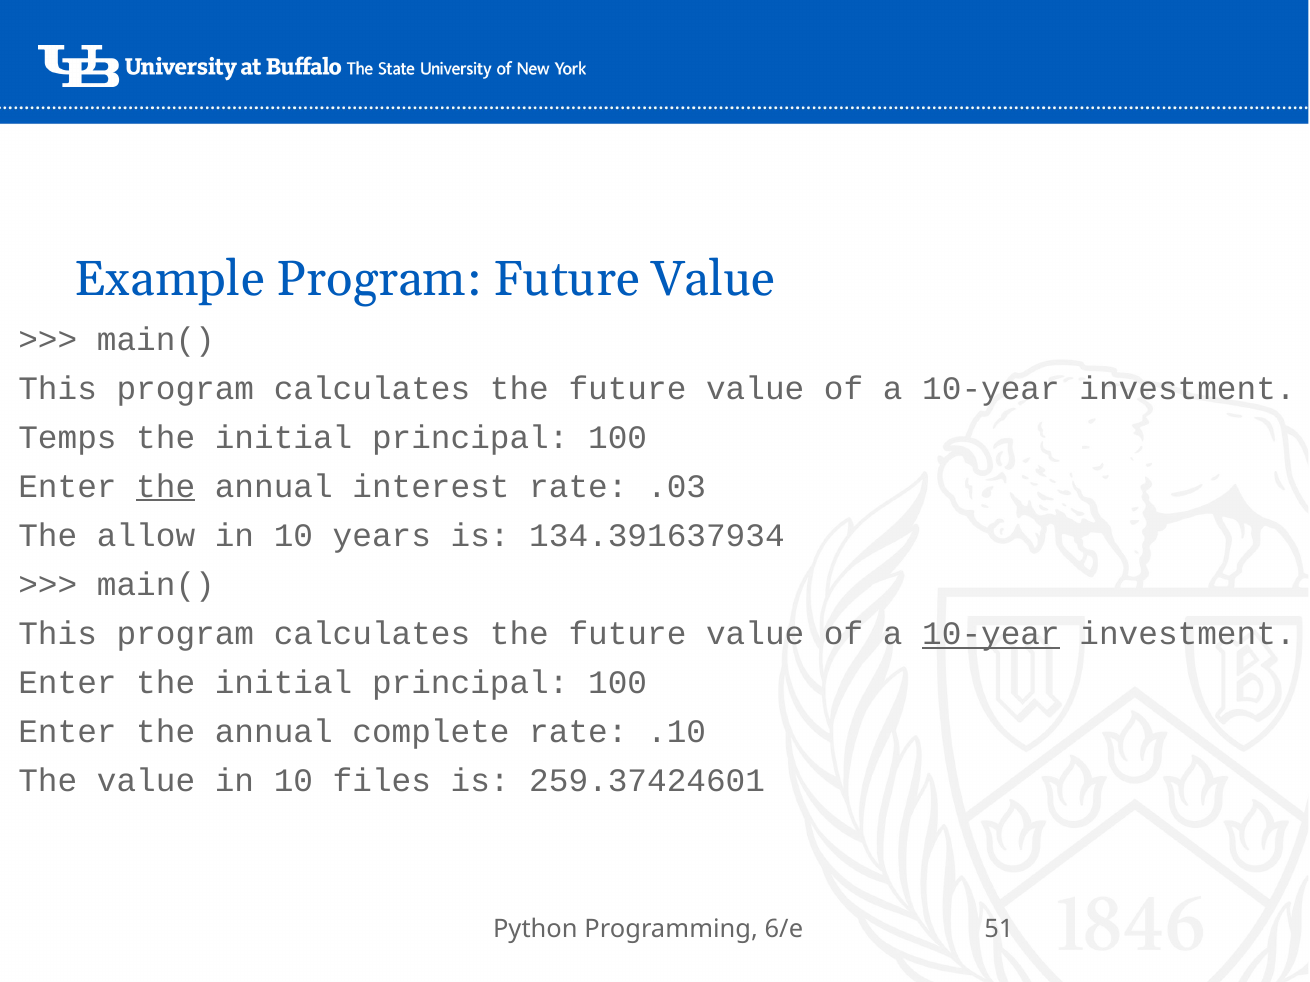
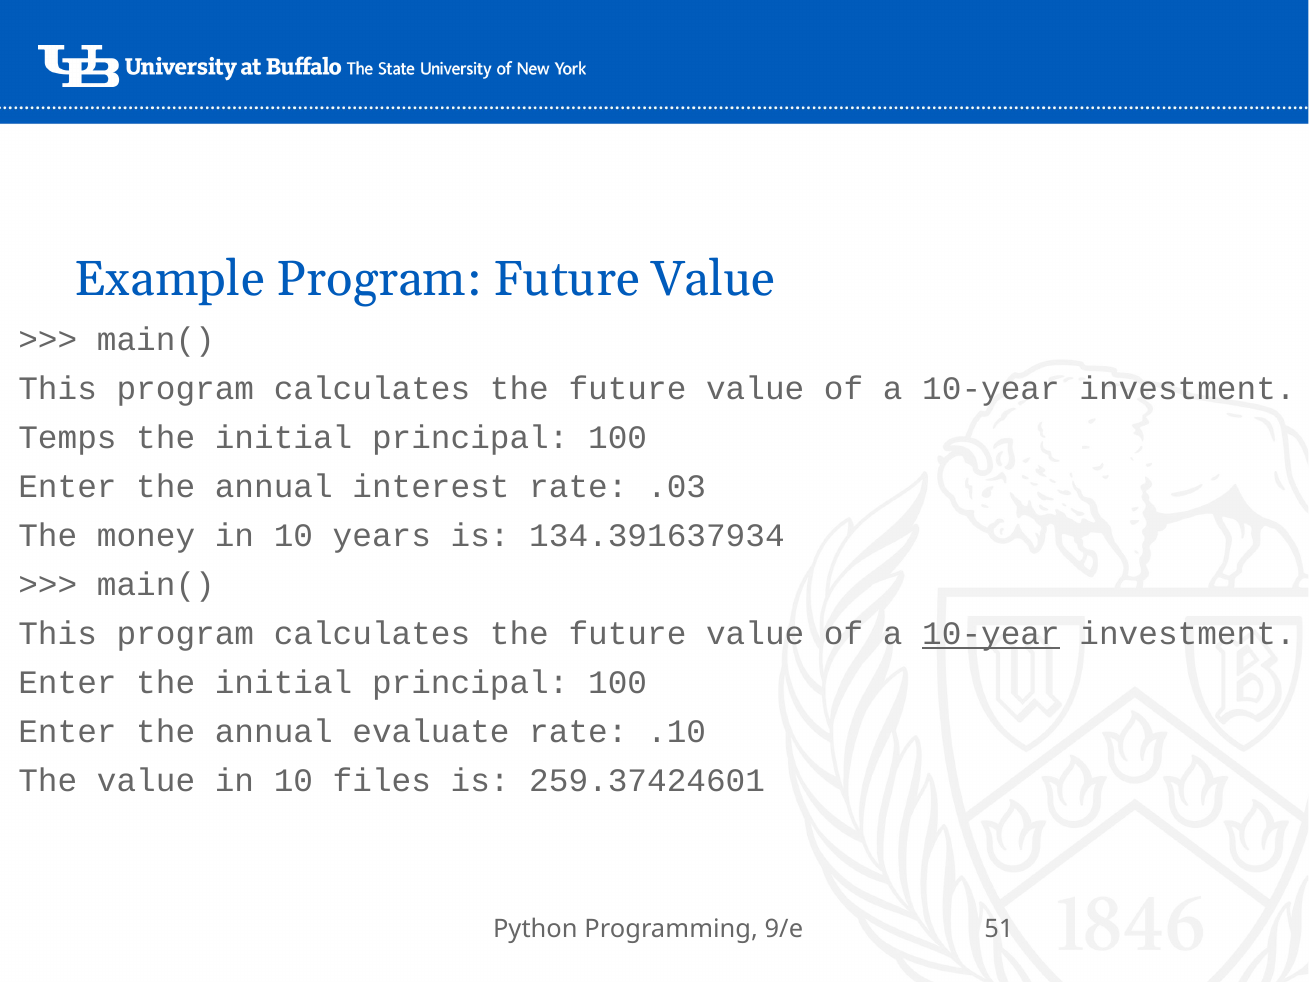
the underline: present -> none (166, 487)
allow: allow -> money (146, 536)
complete: complete -> evaluate (431, 732)
6/e: 6/e -> 9/e (784, 930)
